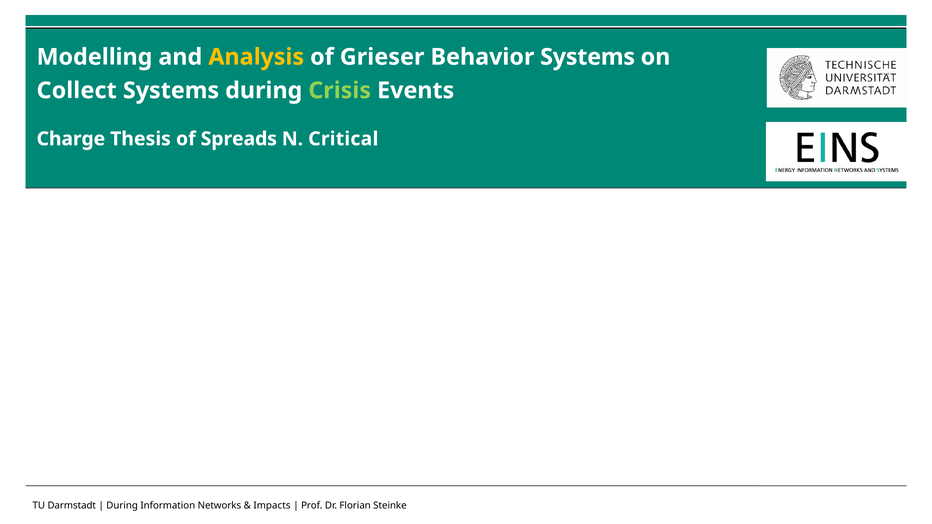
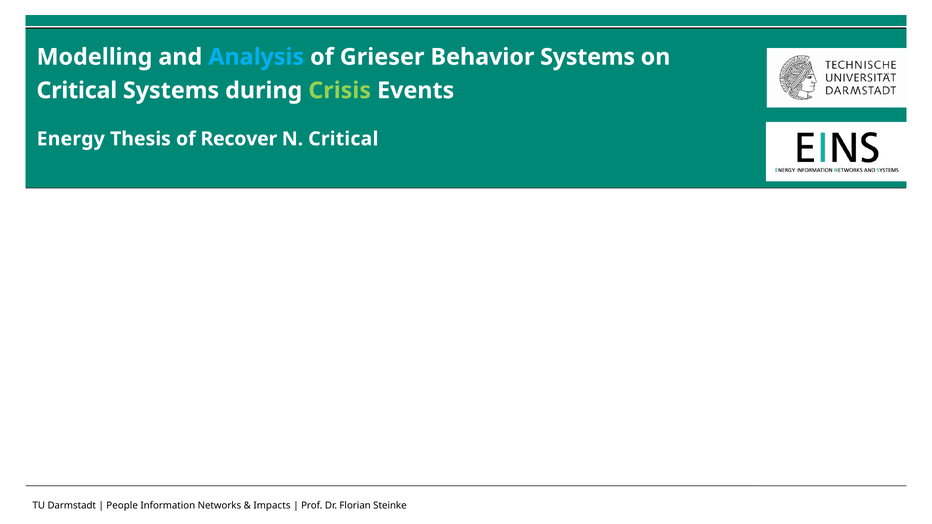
Analysis colour: yellow -> light blue (256, 57)
Collect: Collect -> Critical (77, 91)
Charge: Charge -> Energy (71, 139)
Spreads: Spreads -> Recover (239, 139)
During: During -> People (122, 506)
